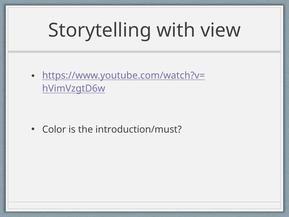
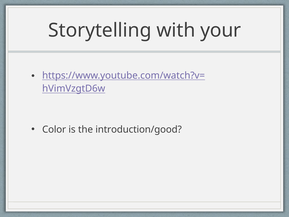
view: view -> your (221, 30)
introduction/must: introduction/must -> introduction/good (139, 129)
